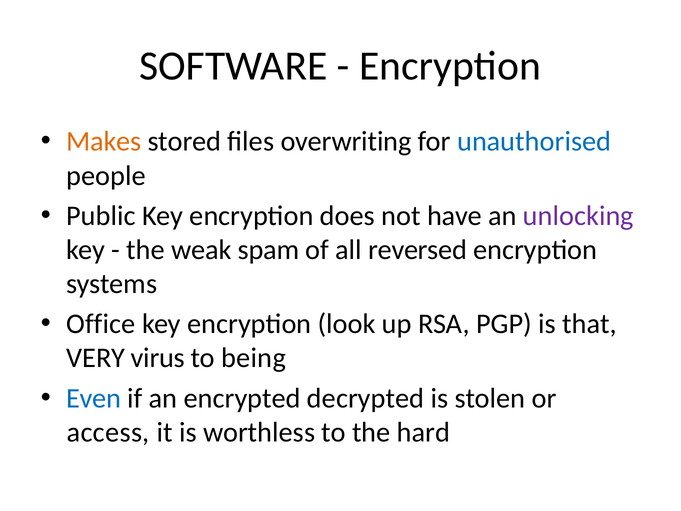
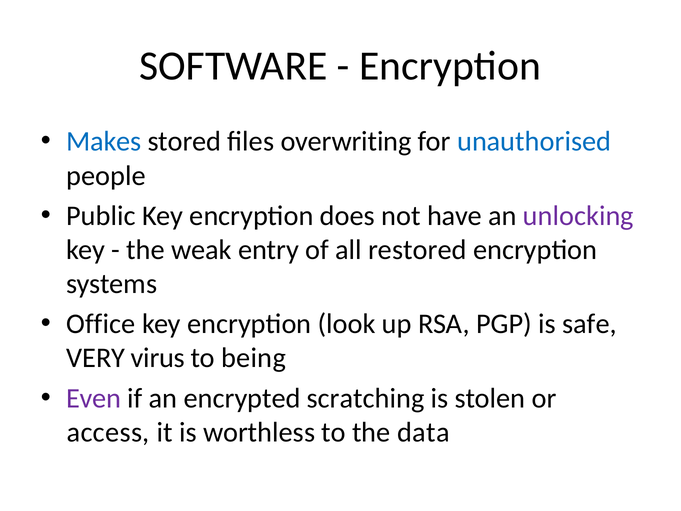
Makes colour: orange -> blue (104, 142)
spam: spam -> entry (269, 250)
reversed: reversed -> restored (417, 250)
that: that -> safe (589, 324)
Even colour: blue -> purple (94, 398)
decrypted: decrypted -> scratching (366, 398)
hard: hard -> data (423, 432)
